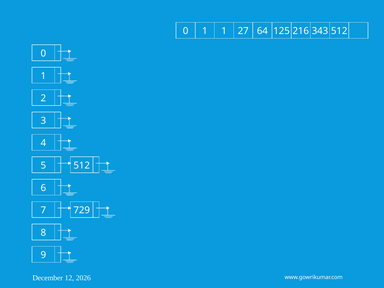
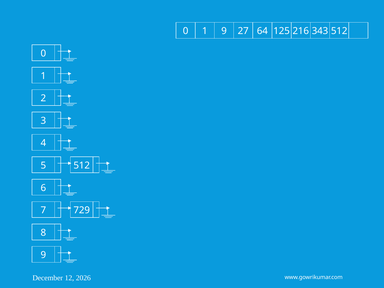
1 1: 1 -> 9 (224, 31)
